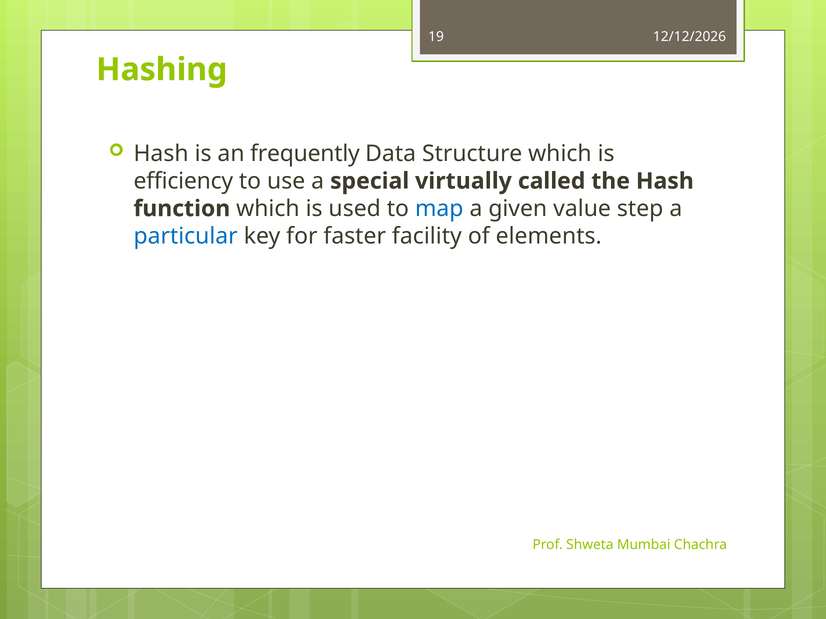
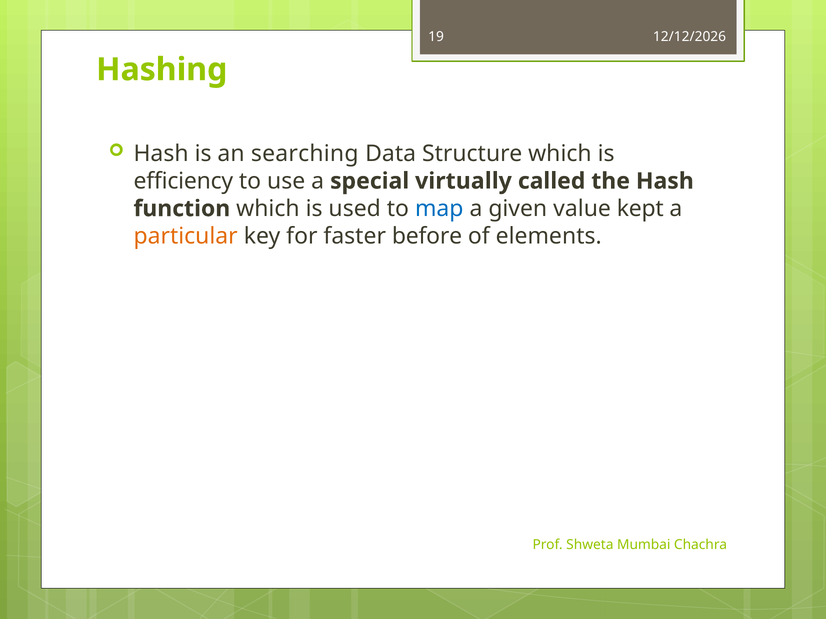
frequently: frequently -> searching (305, 154)
step: step -> kept (640, 209)
particular colour: blue -> orange (186, 236)
facility: facility -> before (427, 236)
